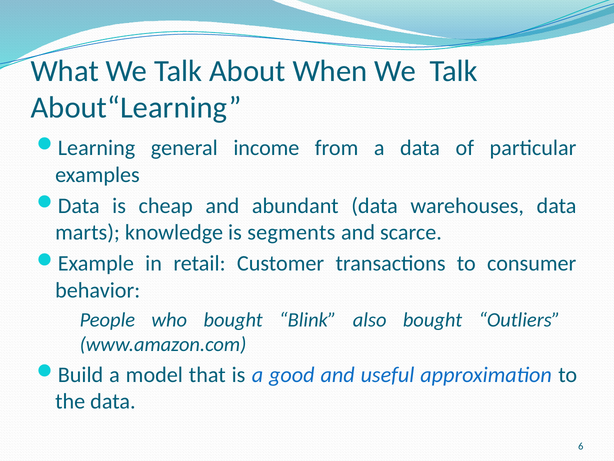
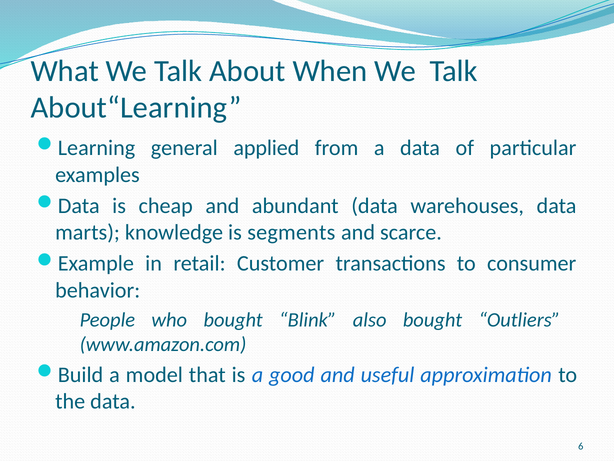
income: income -> applied (266, 148)
